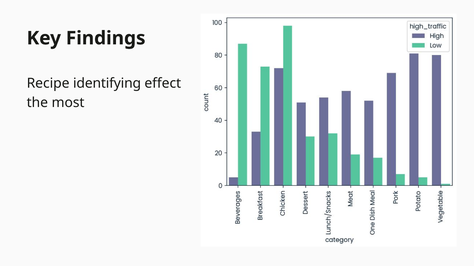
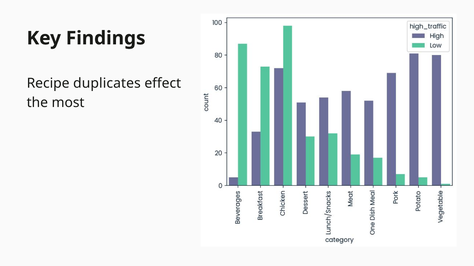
identifying: identifying -> duplicates (107, 83)
